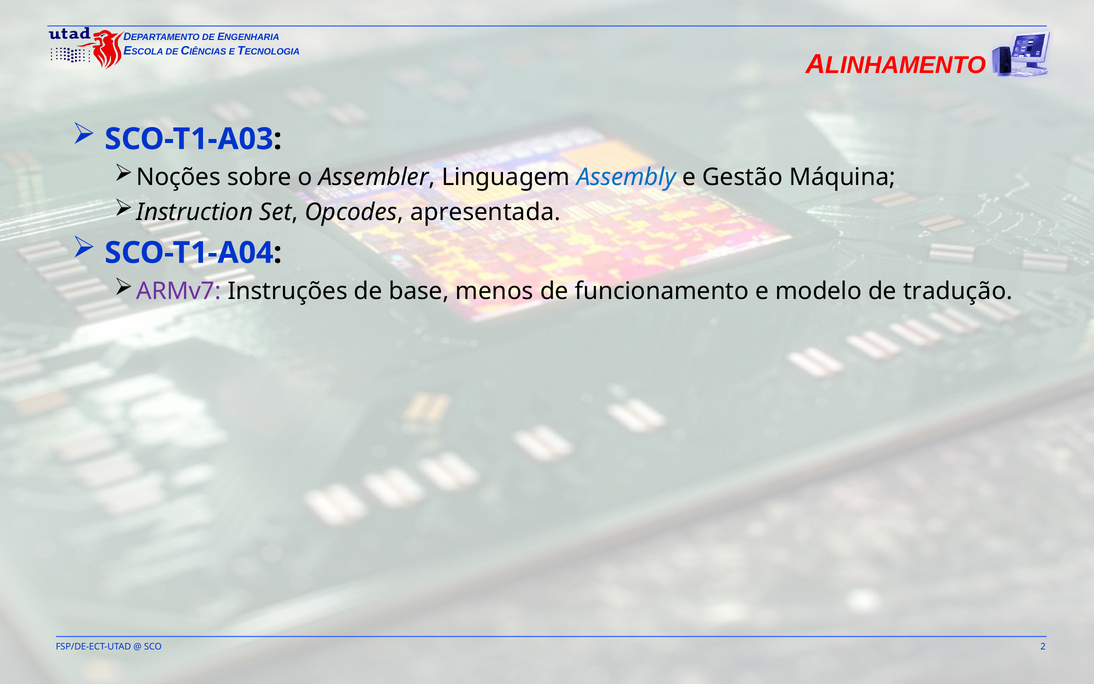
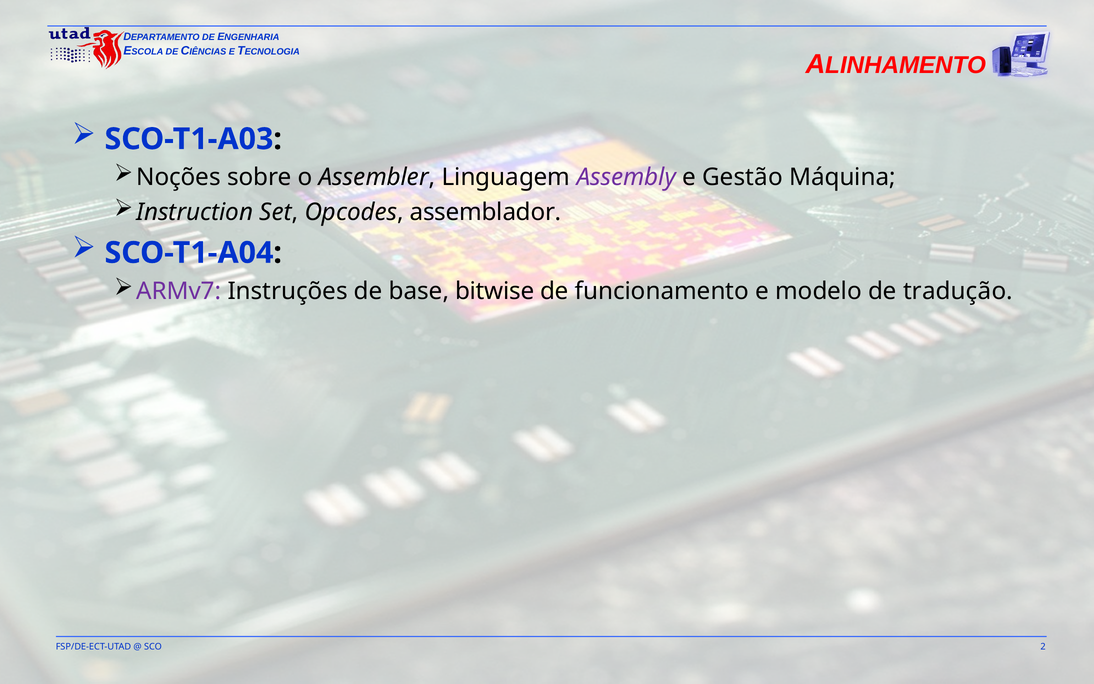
Assembly colour: blue -> purple (626, 177)
apresentada: apresentada -> assemblador (486, 212)
menos: menos -> bitwise (495, 291)
